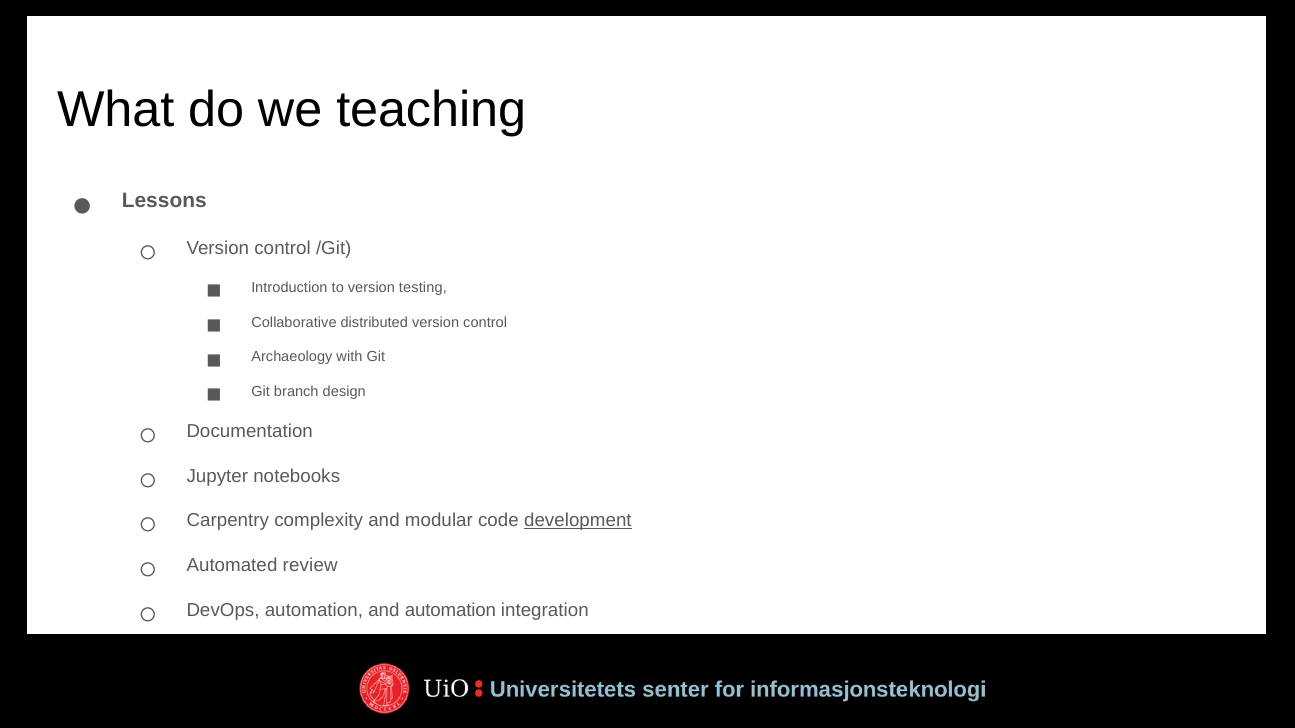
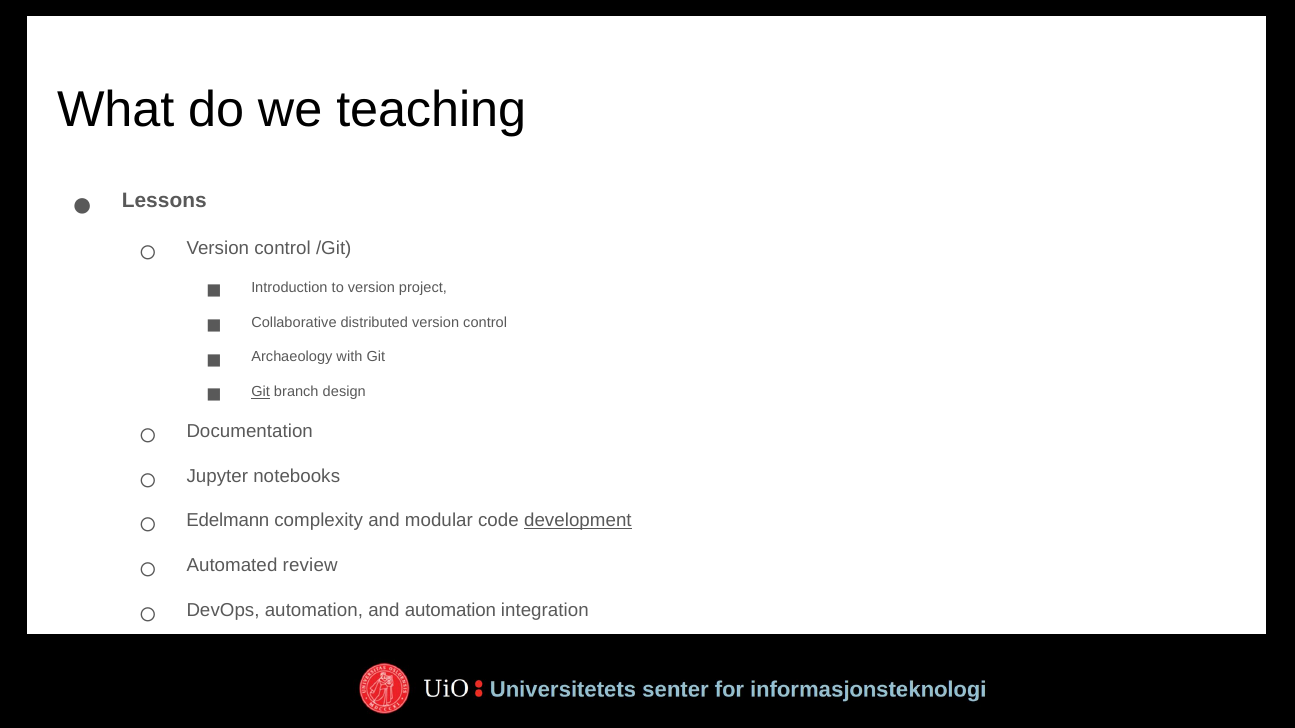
testing: testing -> project (423, 288)
Git underline: none -> present (261, 392)
Carpentry: Carpentry -> Edelmann (228, 521)
